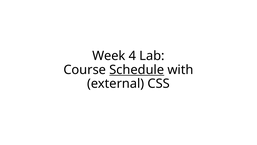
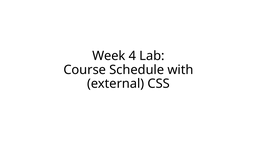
Schedule underline: present -> none (137, 70)
